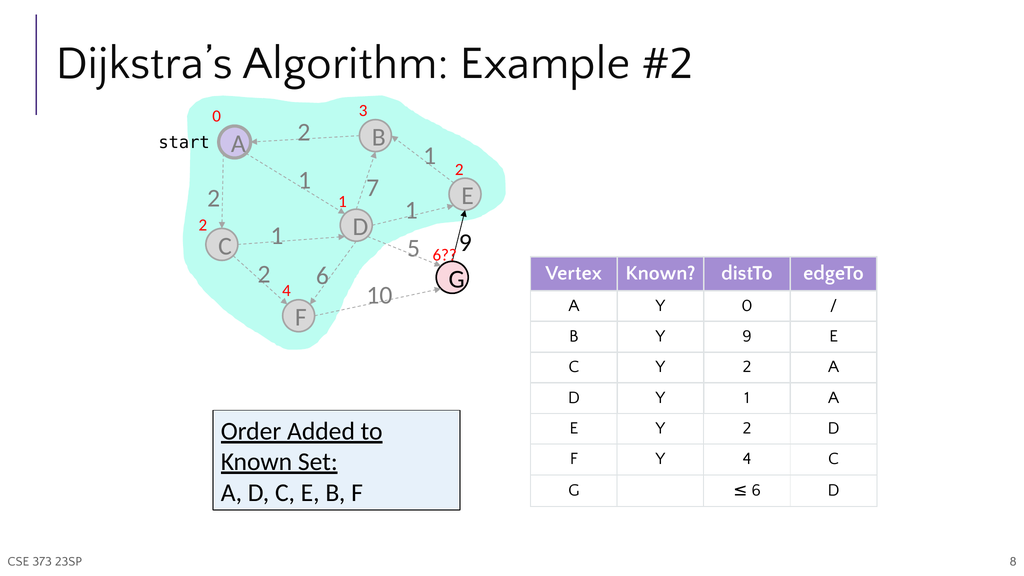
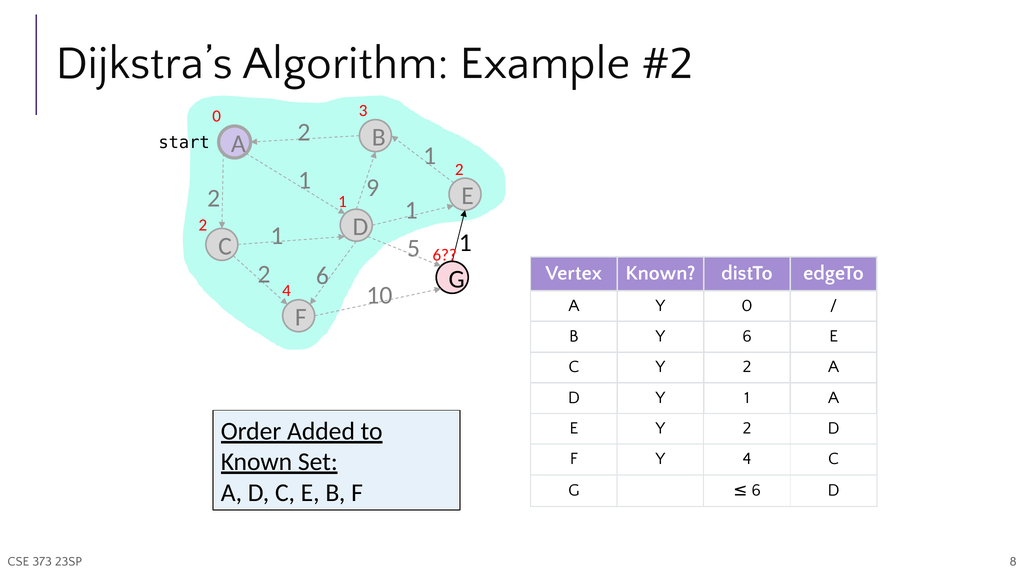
7: 7 -> 9 (373, 188)
5 9: 9 -> 1 (465, 243)
Y 9: 9 -> 6 (747, 336)
